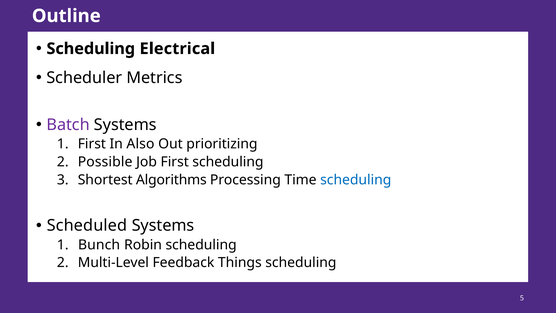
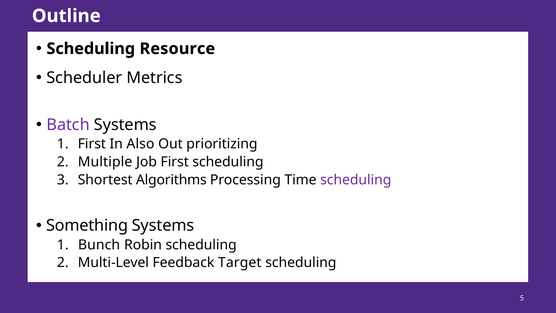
Electrical: Electrical -> Resource (177, 49)
Possible: Possible -> Multiple (105, 162)
scheduling colour: blue -> purple (356, 180)
Scheduled: Scheduled -> Something (87, 225)
Things: Things -> Target (240, 263)
